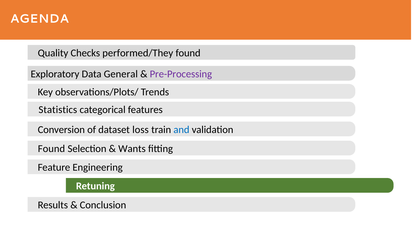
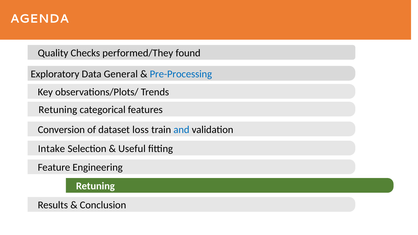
Pre-Processing colour: purple -> blue (181, 74)
Statistics: Statistics -> Retuning (58, 110)
Found: Found -> Intake (51, 149)
Wants: Wants -> Useful (132, 149)
